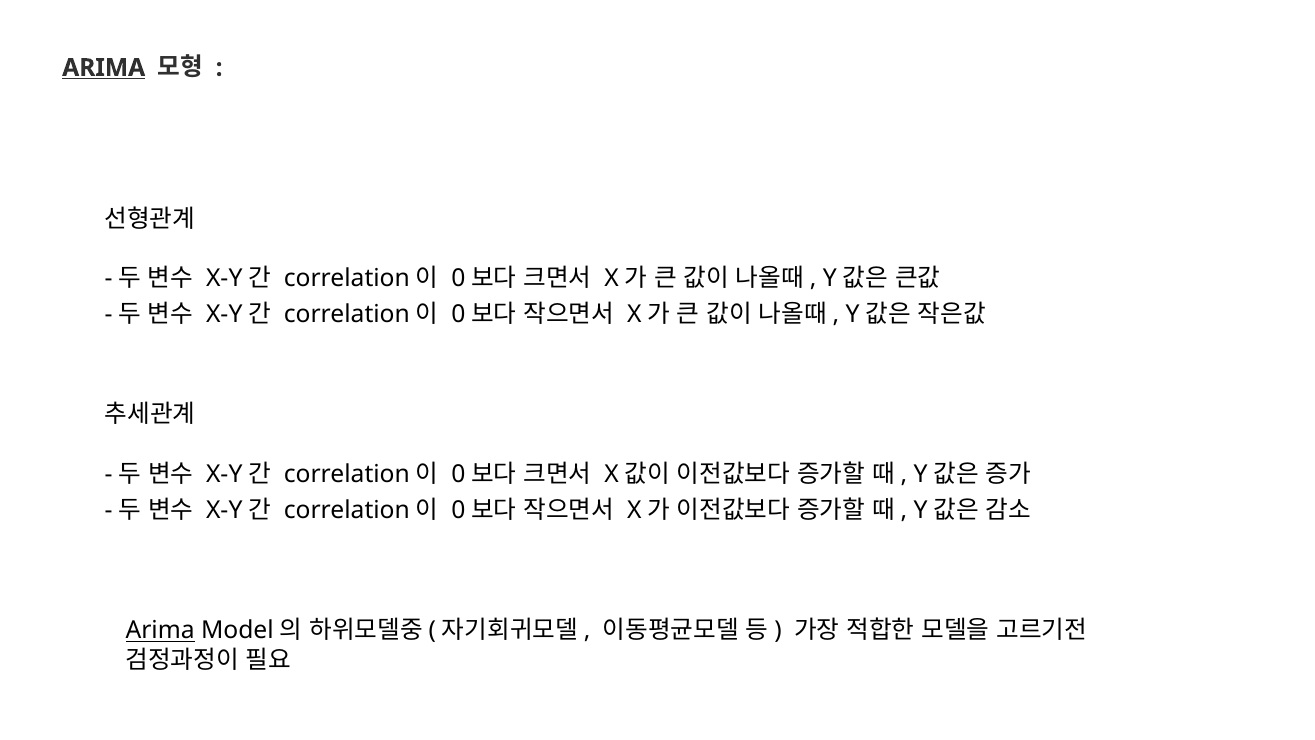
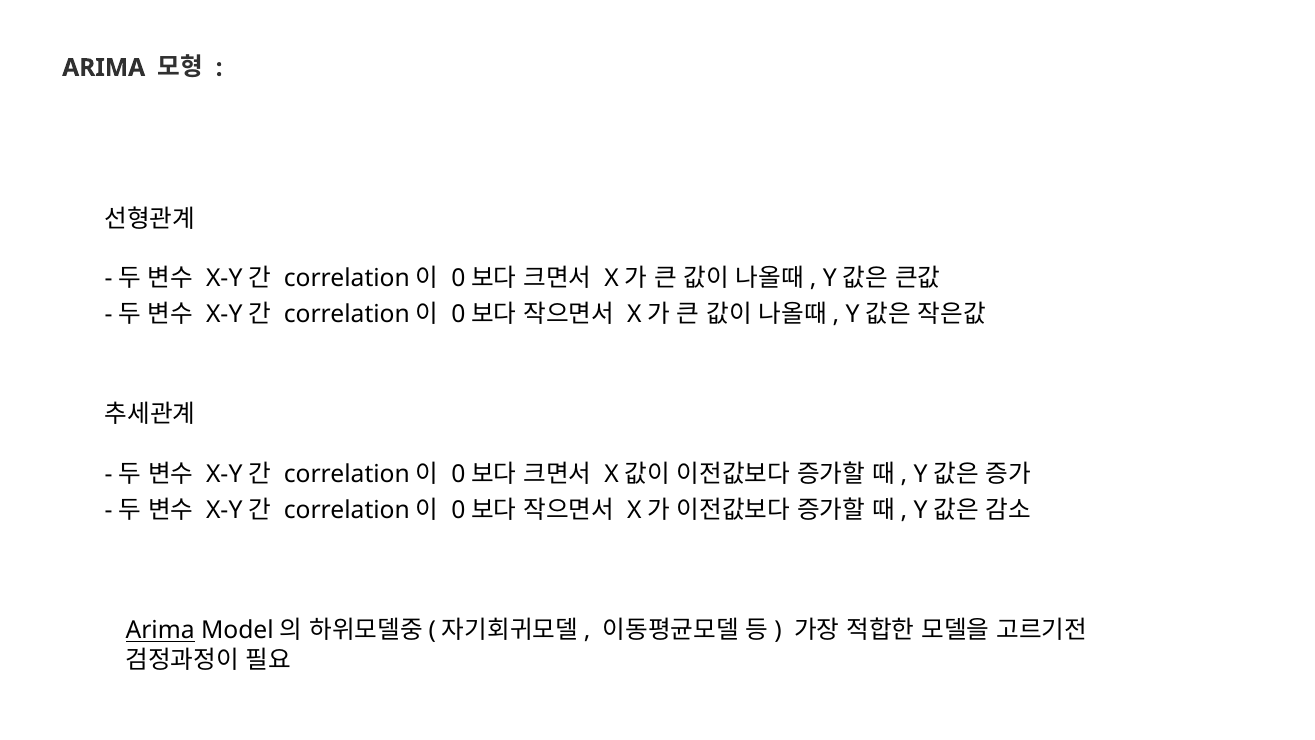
ARIMA underline: present -> none (104, 68)
